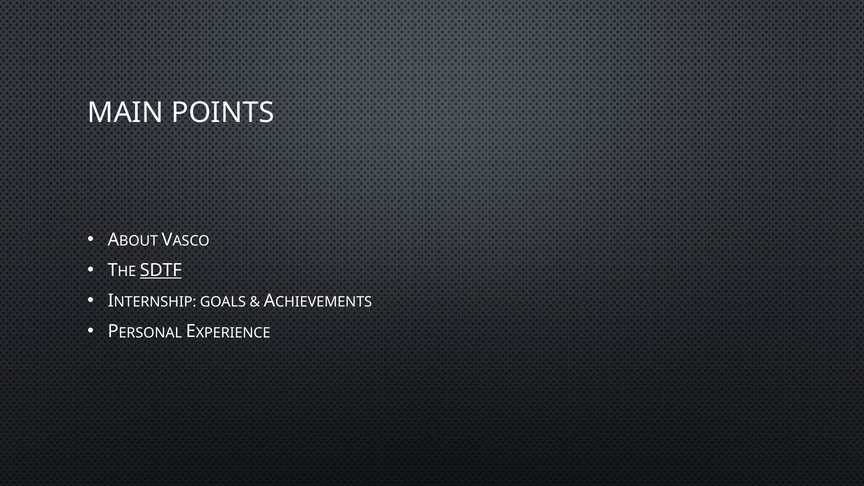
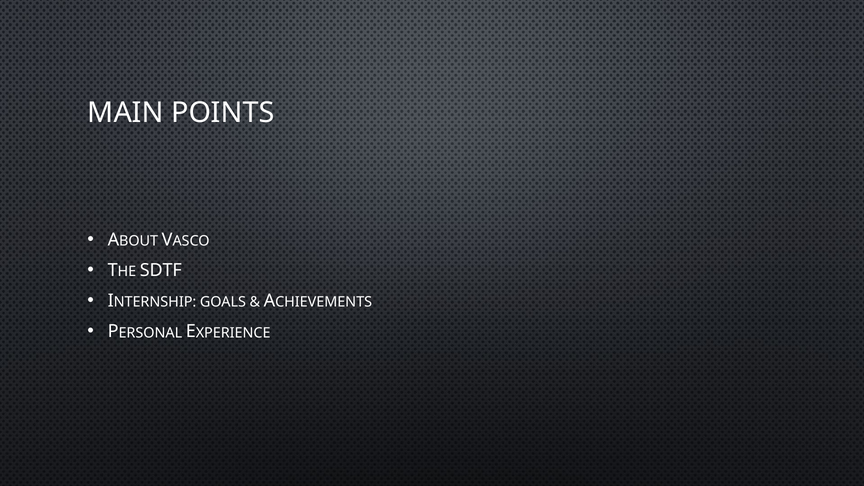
SDTF underline: present -> none (161, 270)
